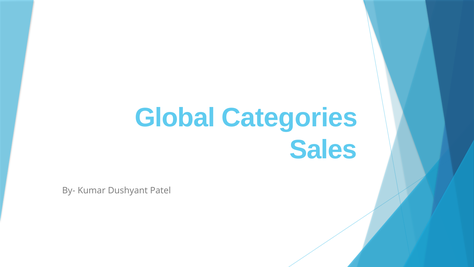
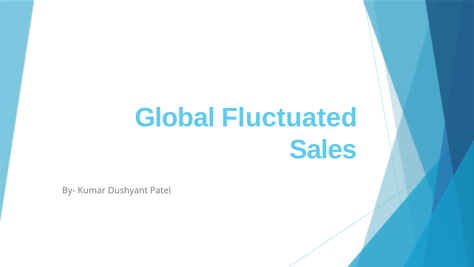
Categories: Categories -> Fluctuated (289, 117)
